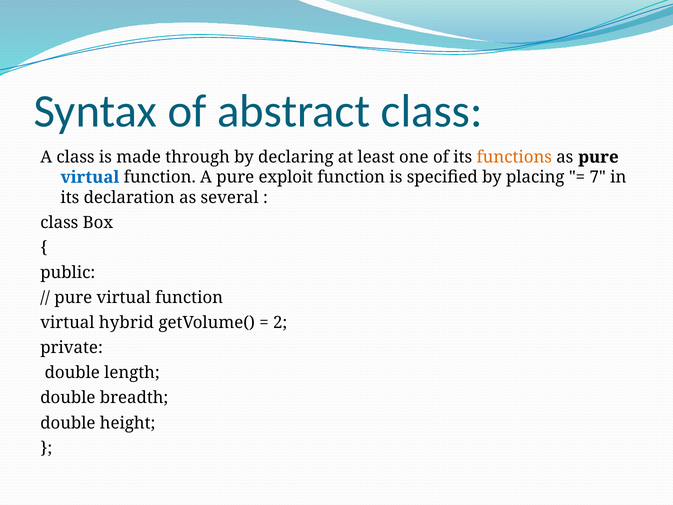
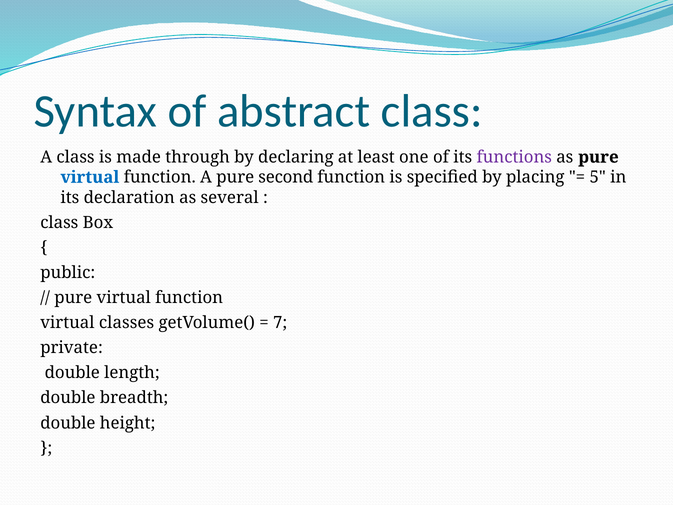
functions colour: orange -> purple (514, 157)
exploit: exploit -> second (286, 177)
7: 7 -> 5 (598, 177)
hybrid: hybrid -> classes (126, 323)
2: 2 -> 7 (280, 323)
